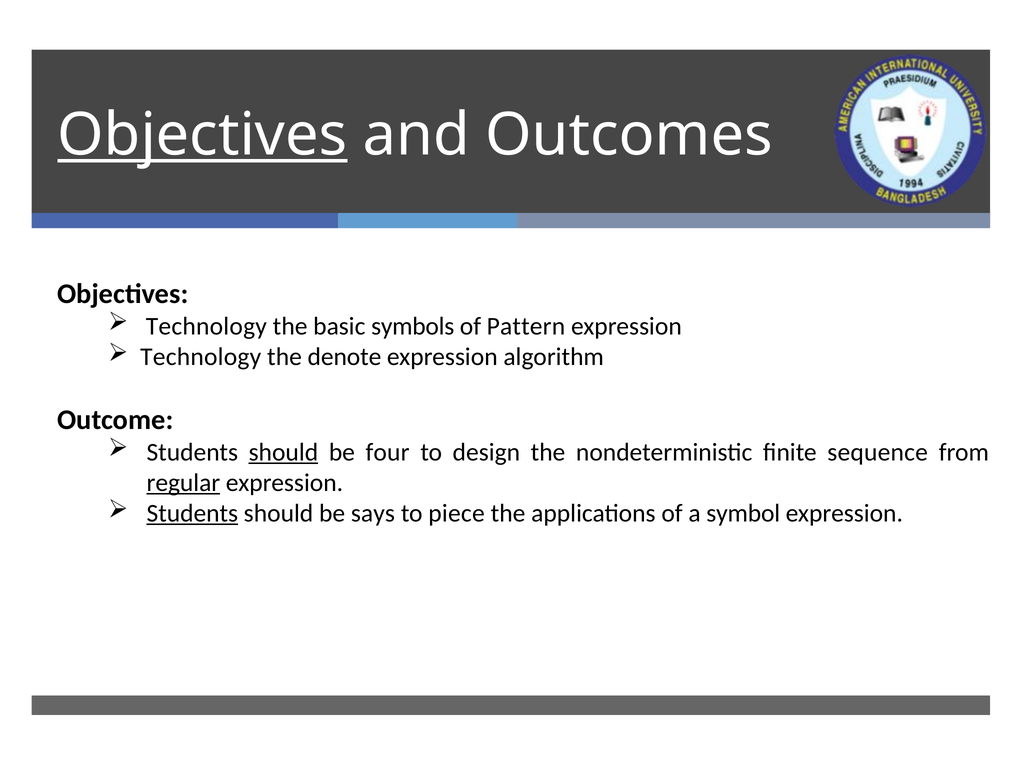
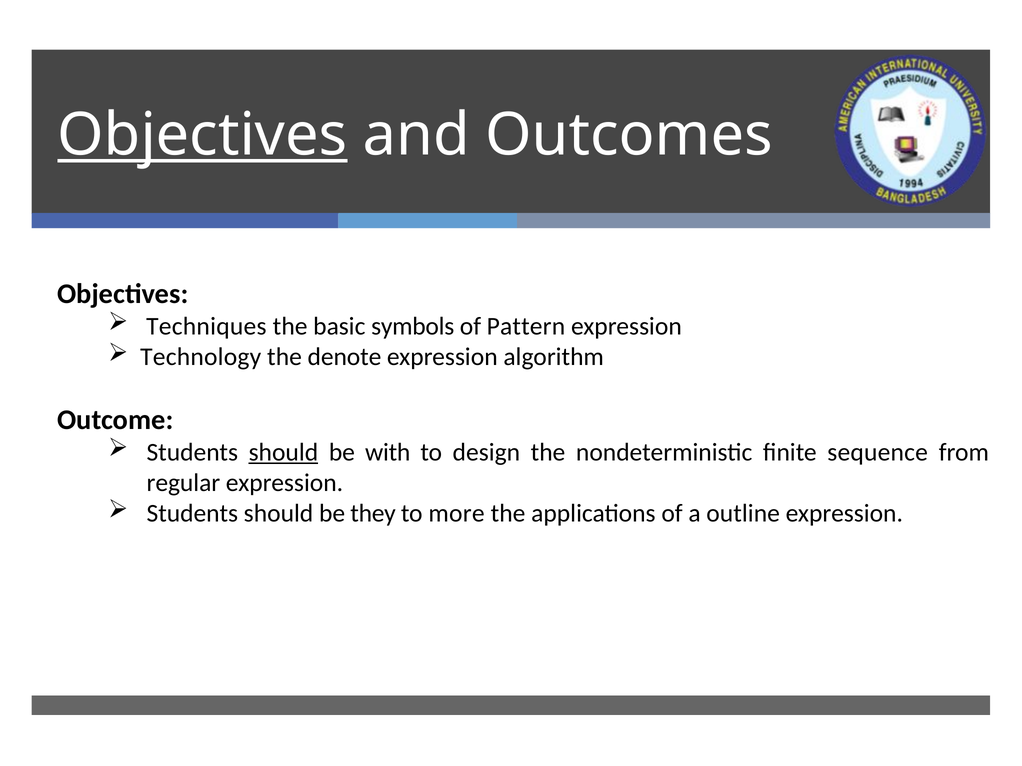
Technology: Technology -> Techniques (206, 326)
four: four -> with (388, 452)
regular underline: present -> none (183, 483)
Students underline: present -> none (192, 514)
says: says -> they (373, 514)
piece: piece -> more (457, 514)
symbol: symbol -> outline (743, 514)
